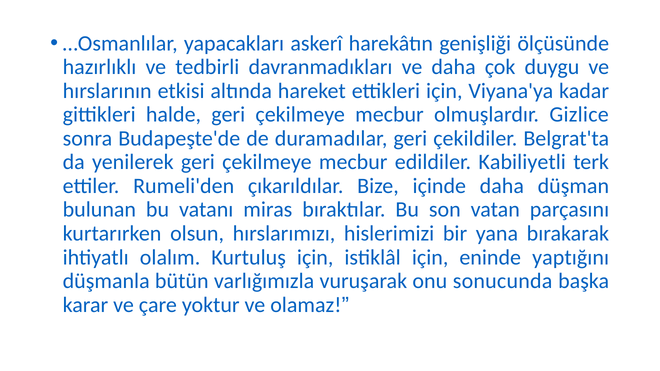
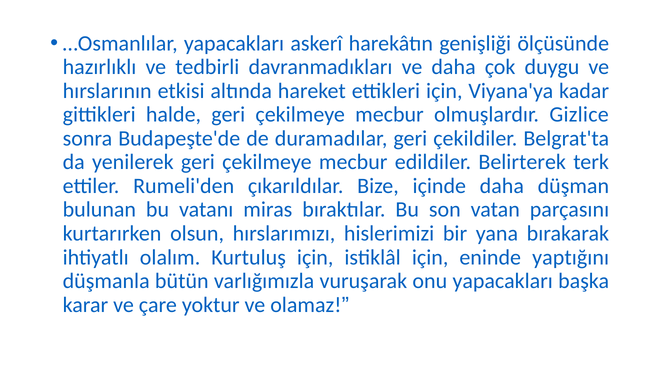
Kabiliyetli: Kabiliyetli -> Belirterek (522, 162)
onu sonucunda: sonucunda -> yapacakları (503, 281)
